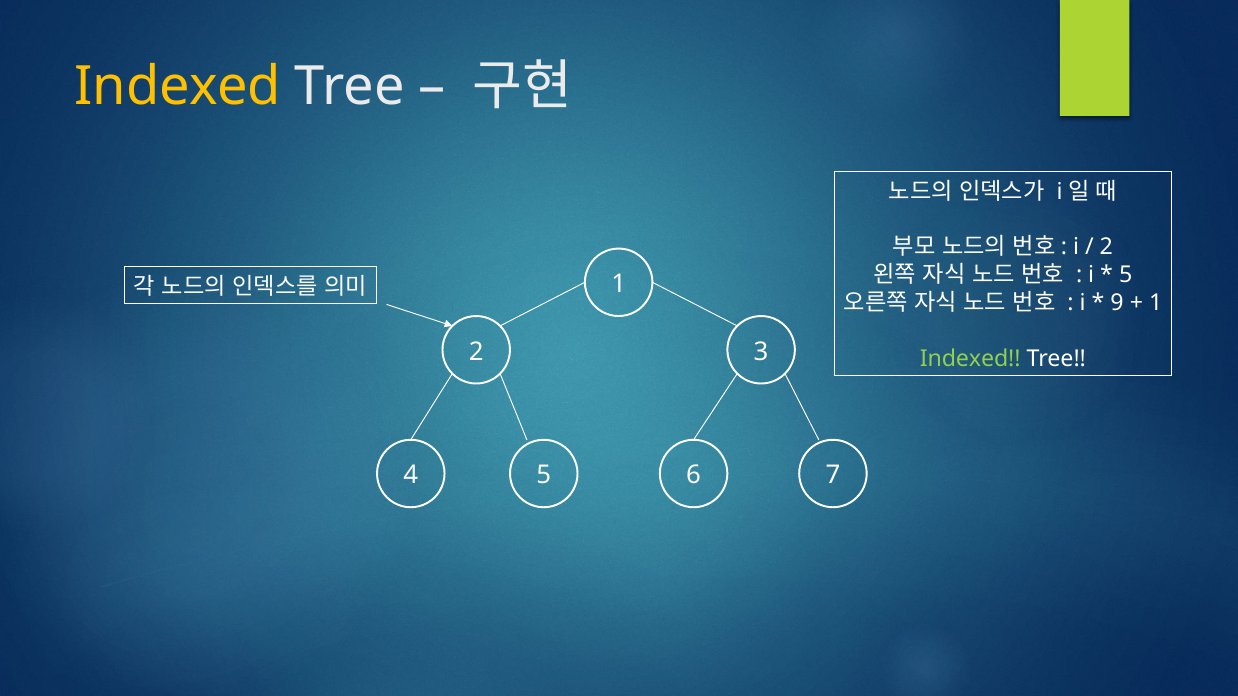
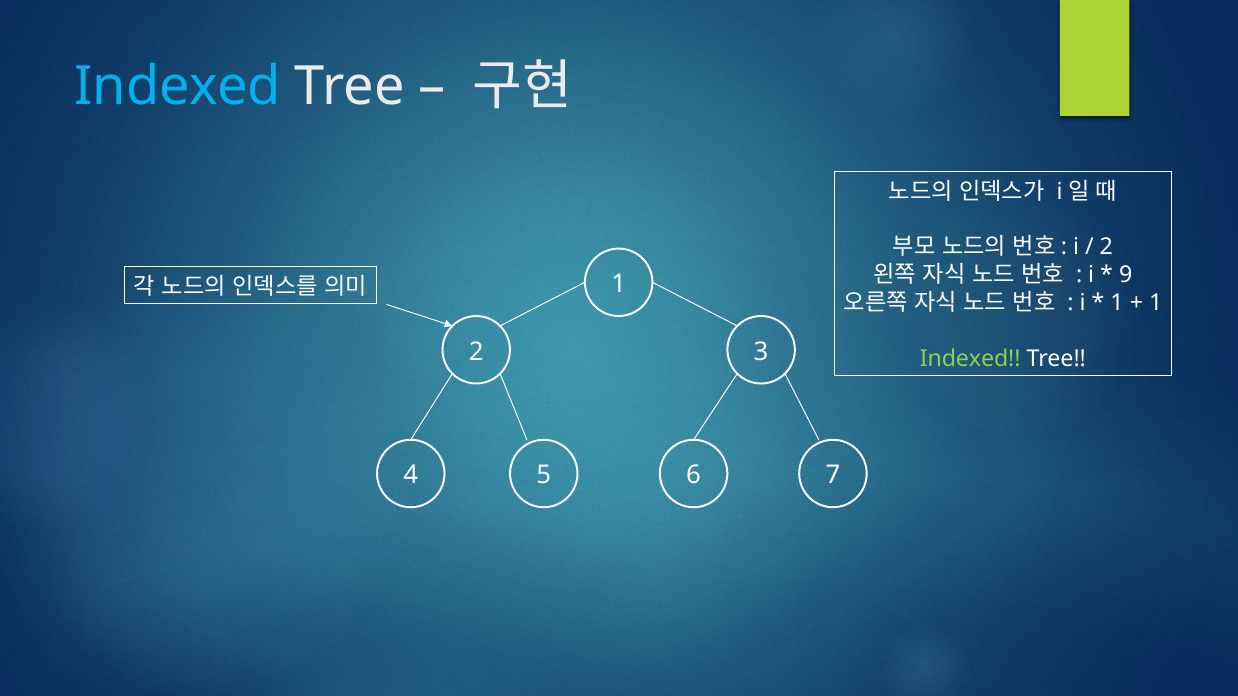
Indexed colour: yellow -> light blue (178, 87)
5: 5 -> 9 (1126, 275)
9: 9 -> 1 (1117, 303)
